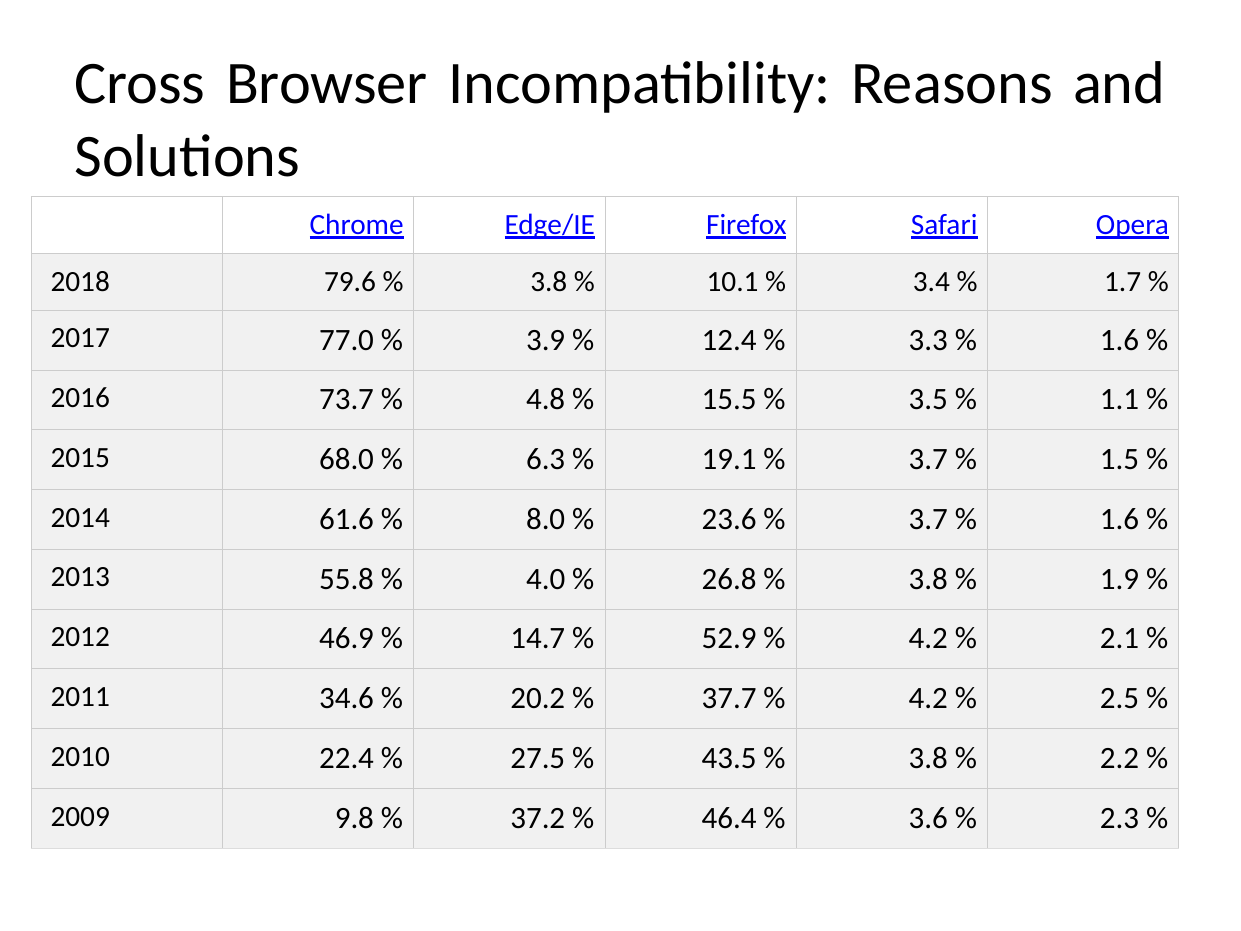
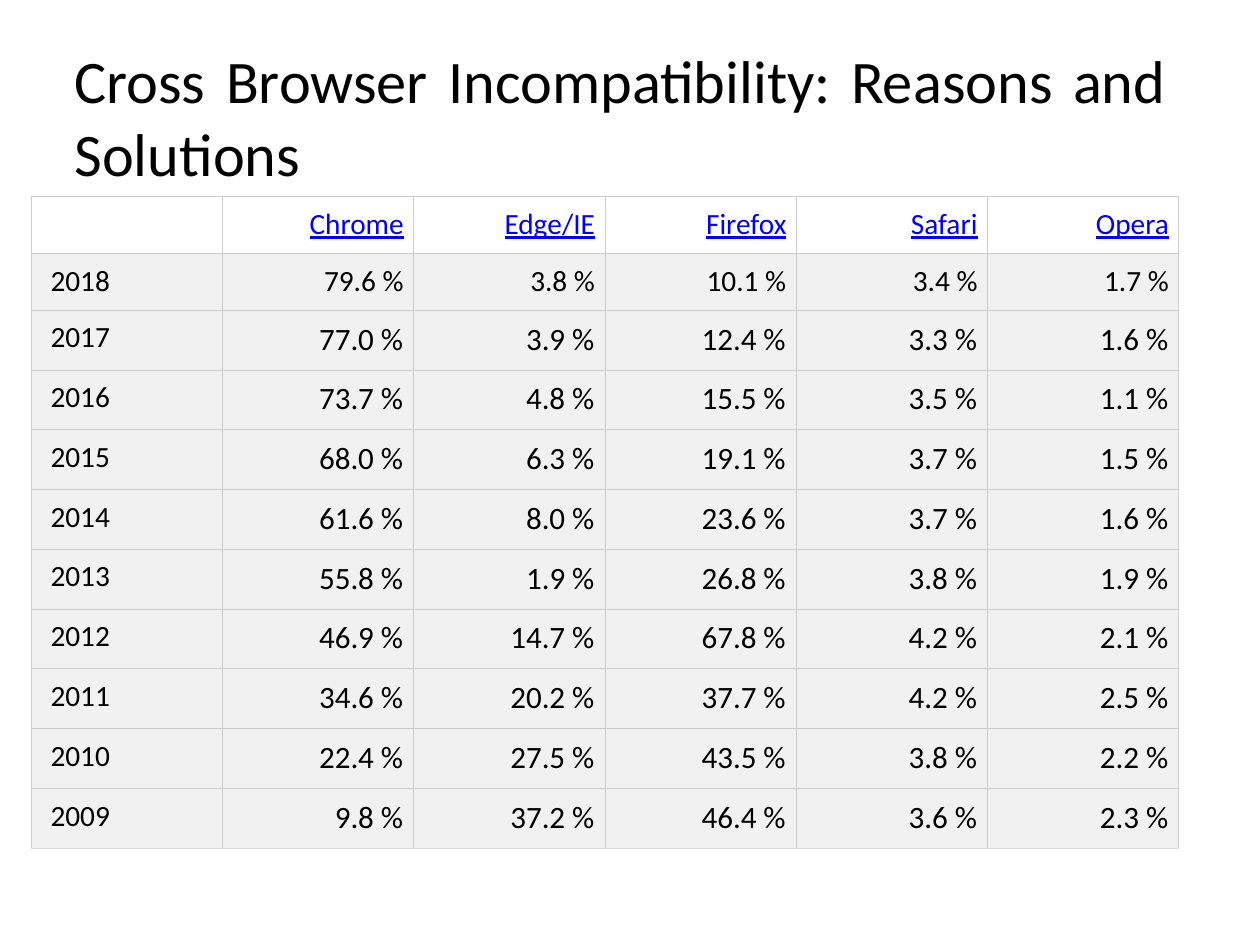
4.0: 4.0 -> 1.9 (546, 579)
52.9: 52.9 -> 67.8 (729, 638)
